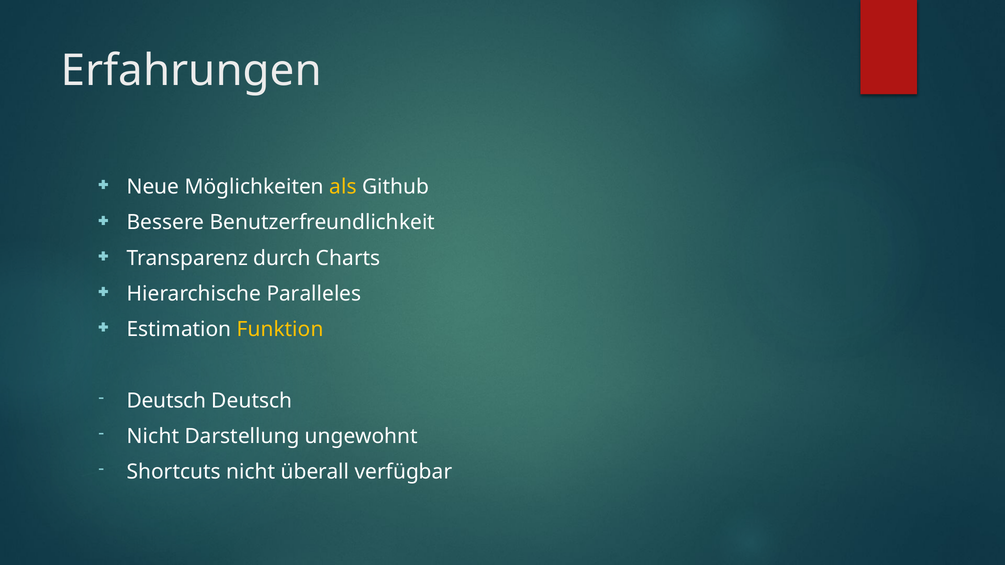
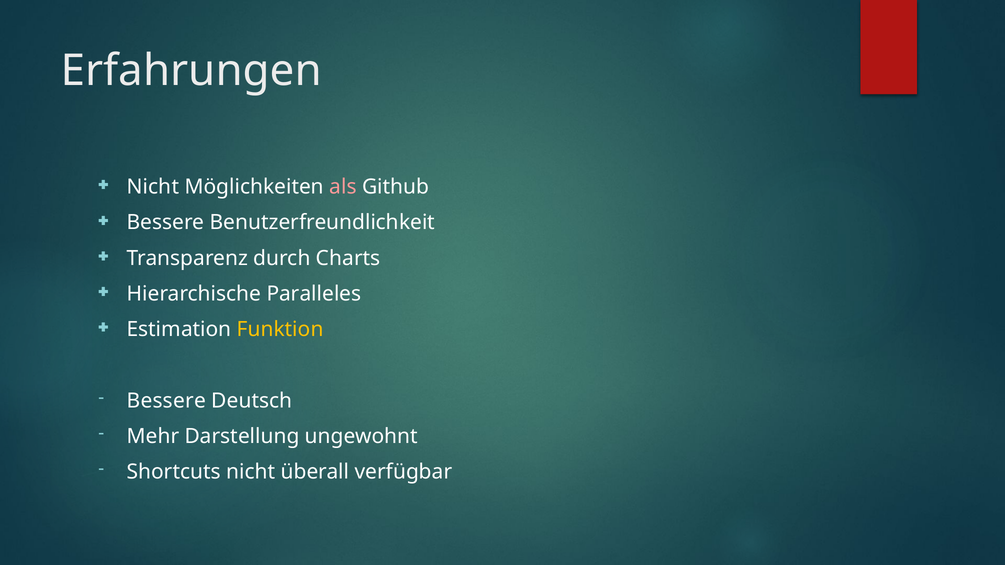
Neue: Neue -> Nicht (153, 187)
als colour: yellow -> pink (343, 187)
Deutsch: Deutsch -> Bessere (166, 401)
Nicht: Nicht -> Mehr (153, 437)
